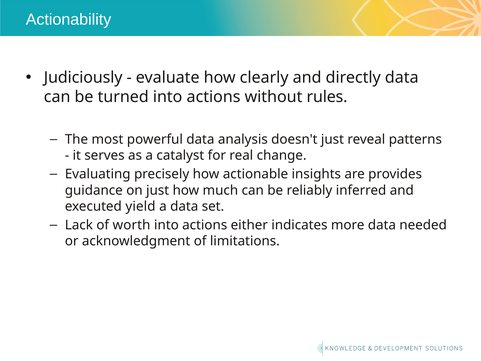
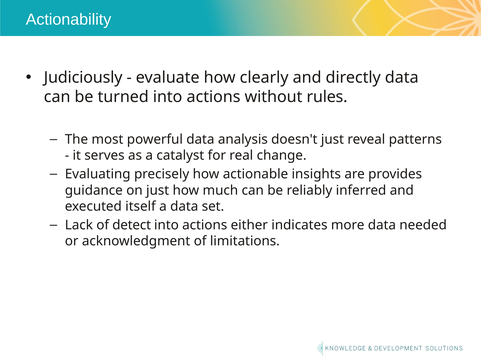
yield: yield -> itself (141, 206)
worth: worth -> detect (132, 225)
